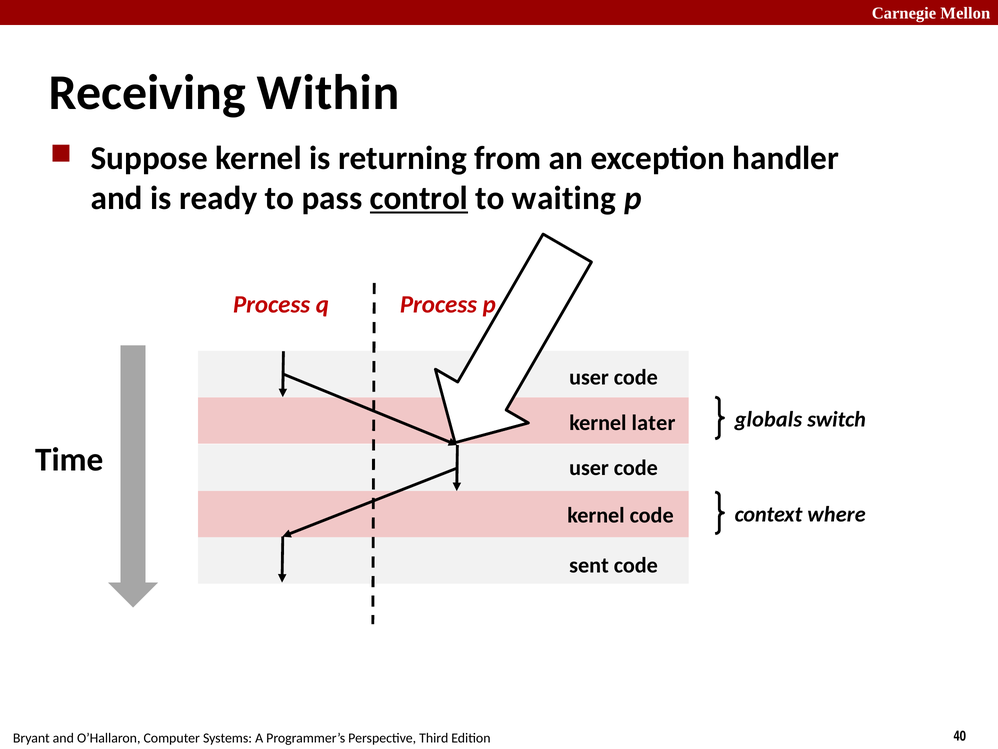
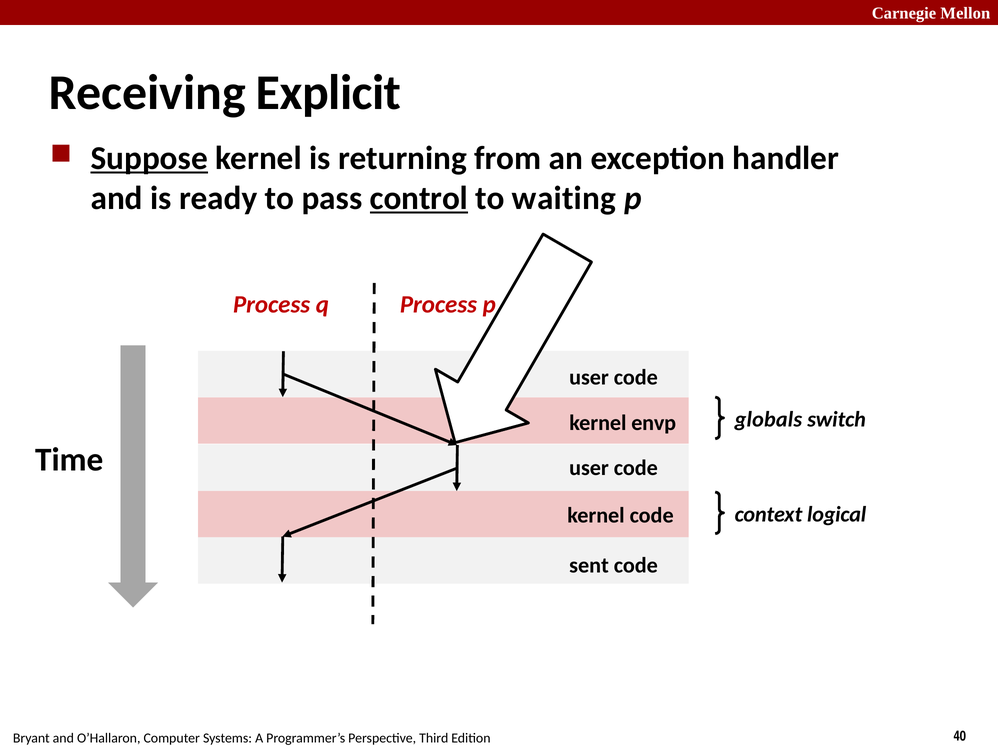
Within: Within -> Explicit (329, 93)
Suppose underline: none -> present (149, 158)
later: later -> envp (654, 423)
where: where -> logical (837, 514)
